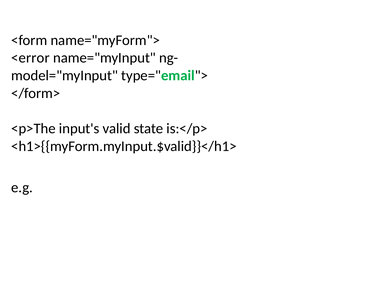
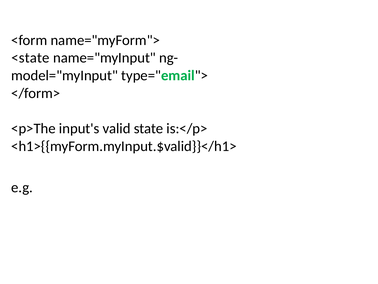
<error: <error -> <state (30, 58)
